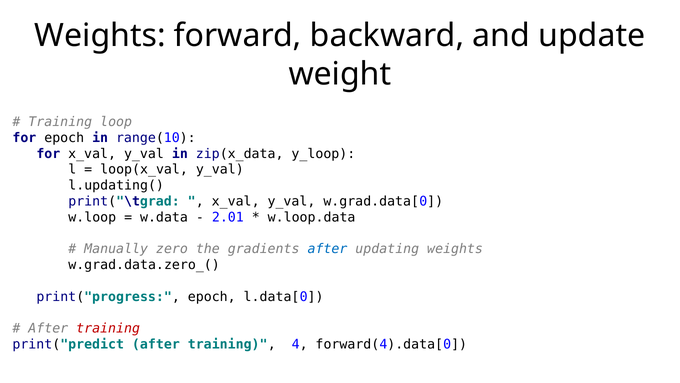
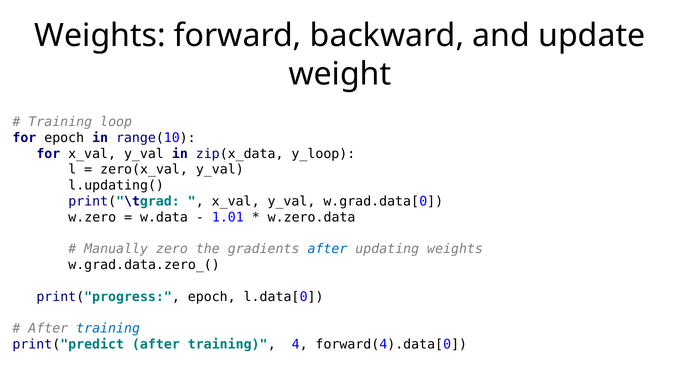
loop(x_val: loop(x_val -> zero(x_val (144, 169)
w.loop: w.loop -> w.zero (92, 217)
2.01: 2.01 -> 1.01 (228, 217)
w.loop.data: w.loop.data -> w.zero.data (312, 217)
training colour: red -> blue (108, 328)
